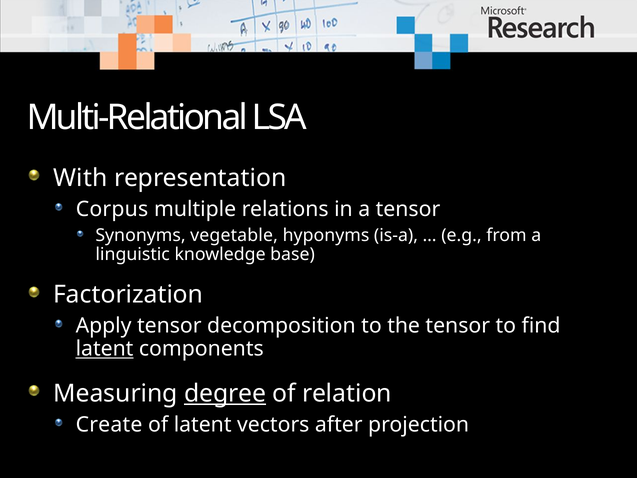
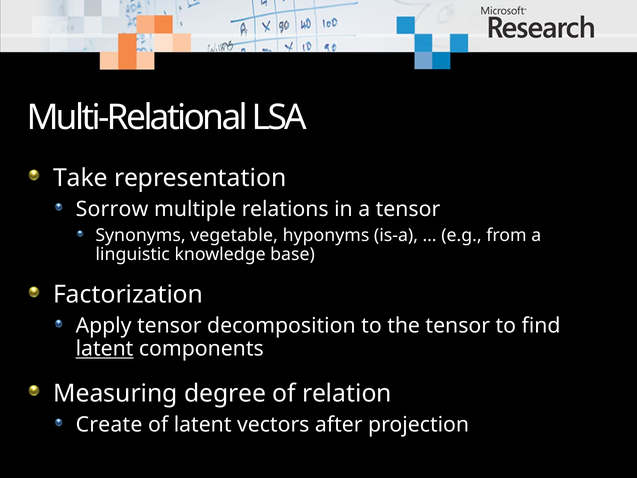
With: With -> Take (81, 178)
Corpus: Corpus -> Sorrow (112, 209)
degree underline: present -> none (225, 393)
